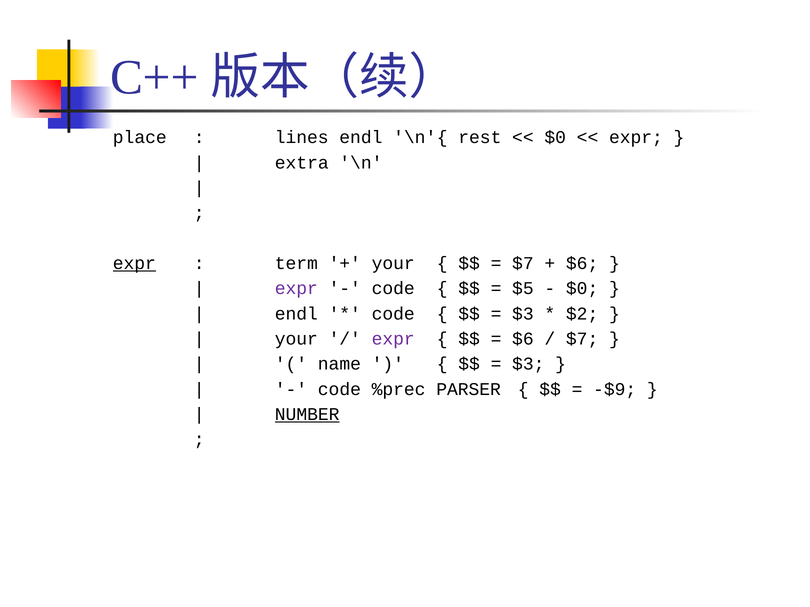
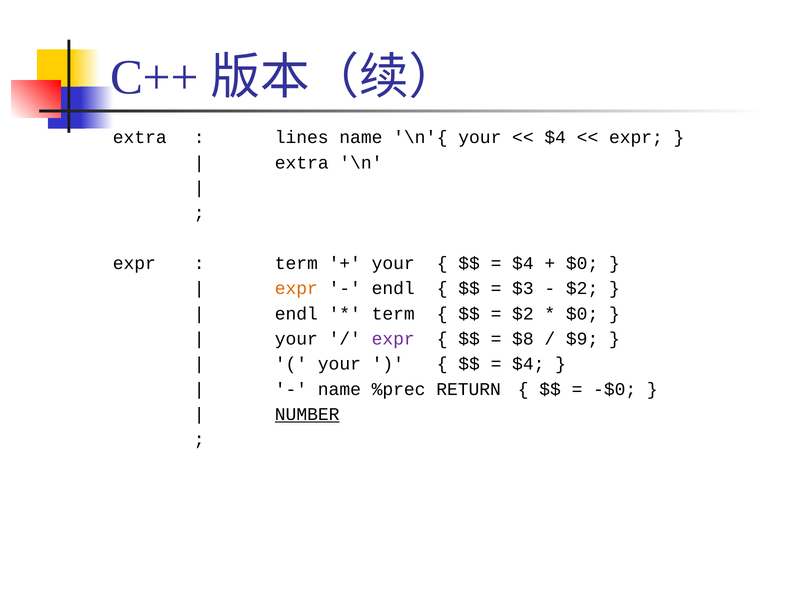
place: place -> extra (140, 138)
lines endl: endl -> name (361, 138)
rest: rest -> your (480, 138)
$0: $0 -> $4 (555, 138)
expr underline: present -> none (134, 264)
$7: $7 -> $4 (523, 264)
$6: $6 -> $0 (582, 264)
expr colour: purple -> orange (296, 289)
code: code -> endl (393, 289)
$5: $5 -> $3 (523, 289)
$0: $0 -> $2 (582, 289)
code: code -> term (393, 314)
$3: $3 -> $2 (523, 314)
$2: $2 -> $0 (582, 314)
$6: $6 -> $8 (523, 339)
$7: $7 -> $9 (582, 339)
name: name -> your (339, 364)
$3: $3 -> $4 (528, 364)
code: code -> name (339, 390)
PARSER: PARSER -> RETURN (469, 390)
-$9: -$9 -> -$0 (615, 390)
